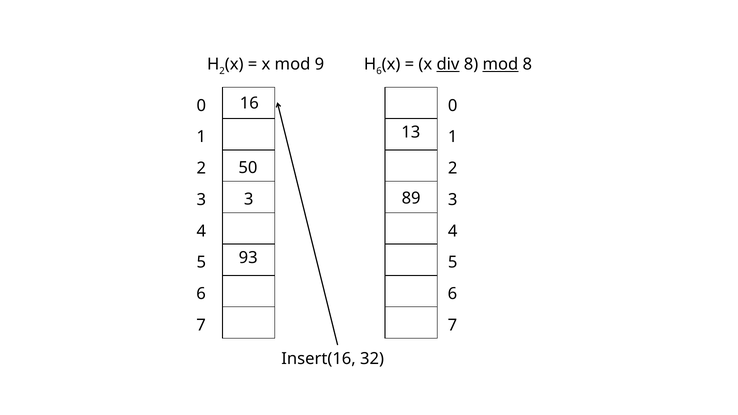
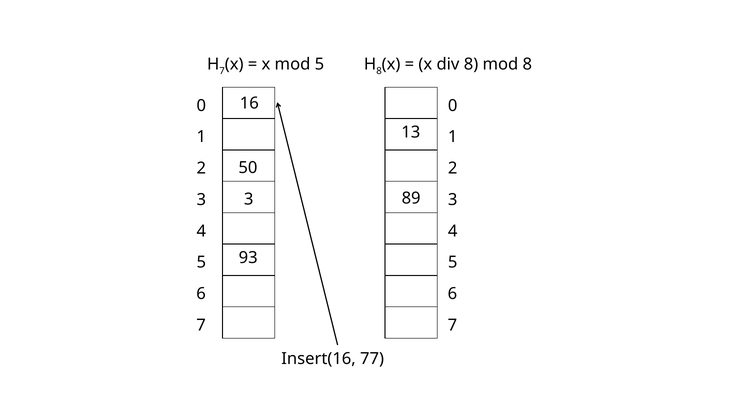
2: 2 -> 7 (222, 71)
mod 9: 9 -> 5 (319, 64)
6: 6 -> 8 (379, 71)
div underline: present -> none (448, 64)
mod underline: present -> none (500, 64)
32: 32 -> 77 (372, 359)
